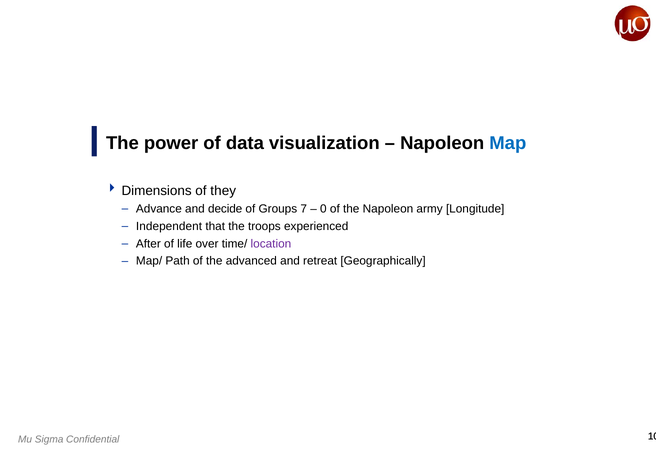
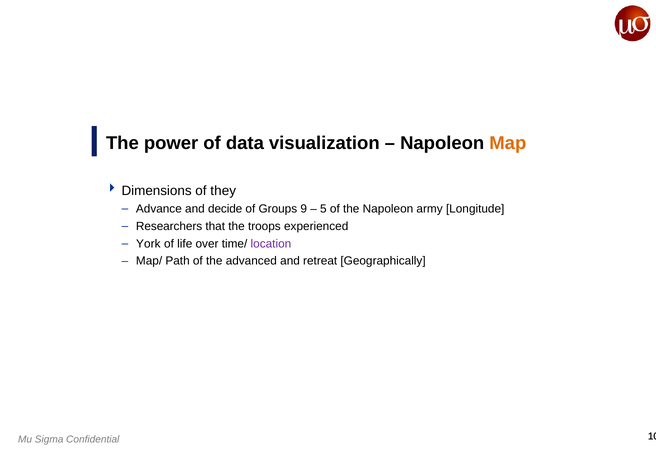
Map colour: blue -> orange (508, 143)
7: 7 -> 9 (304, 209)
0: 0 -> 5 (323, 209)
Independent: Independent -> Researchers (169, 226)
After: After -> York (148, 244)
